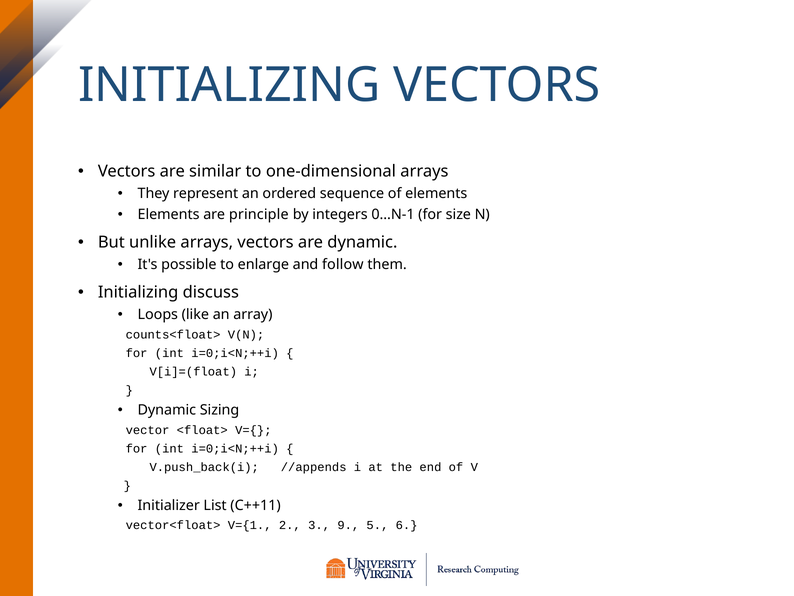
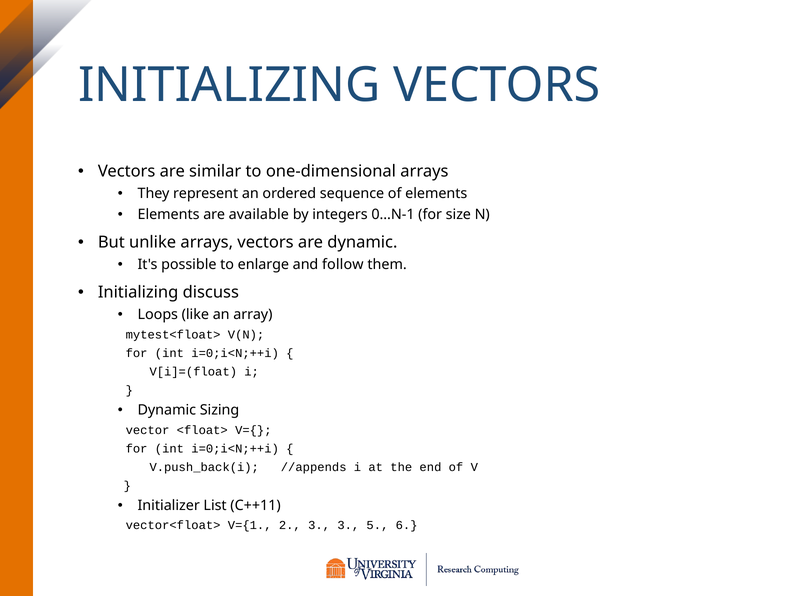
principle: principle -> available (259, 215)
counts<float>: counts<float> -> mytest<float> (173, 334)
3 9: 9 -> 3 (348, 525)
